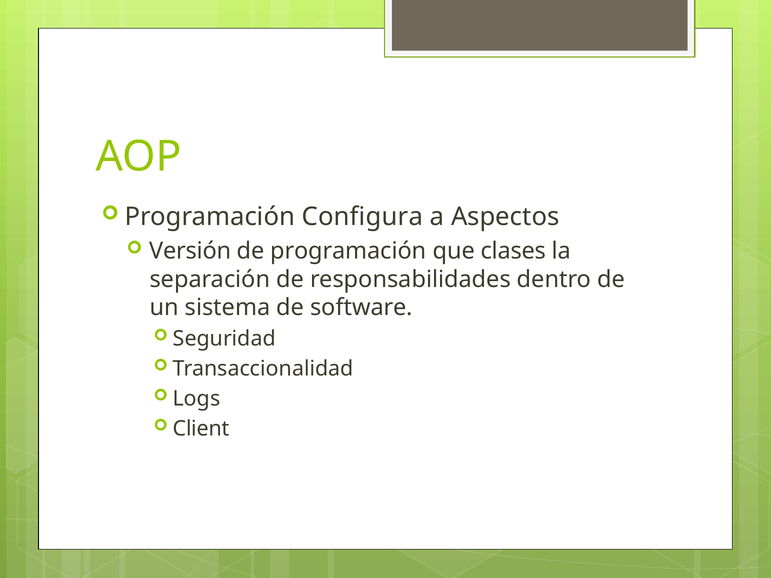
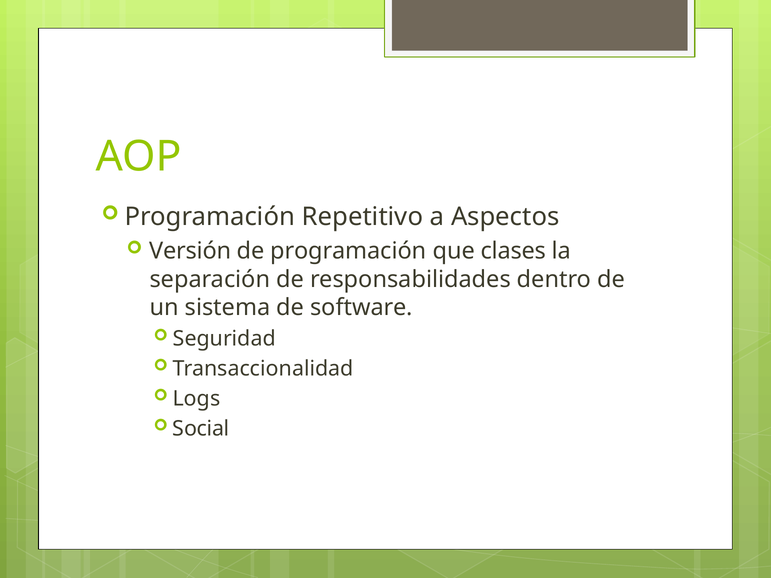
Configura: Configura -> Repetitivo (362, 217)
Client: Client -> Social (201, 429)
